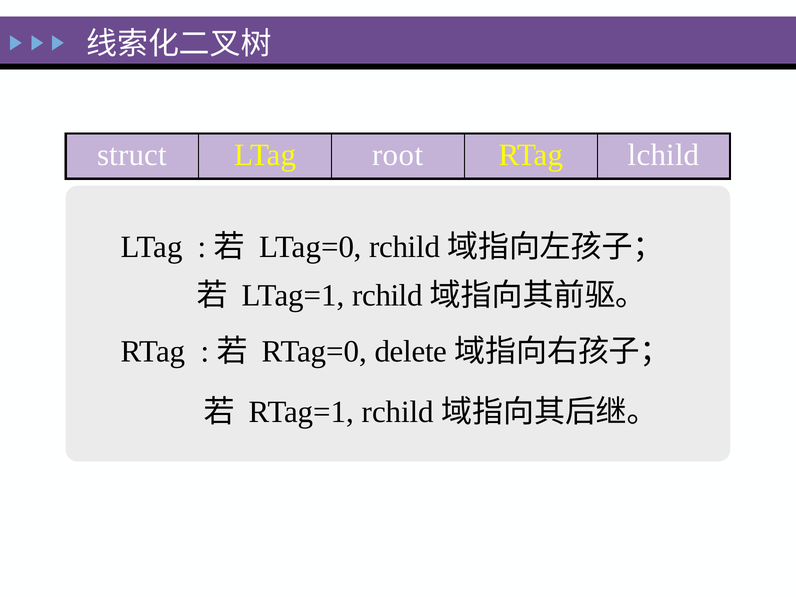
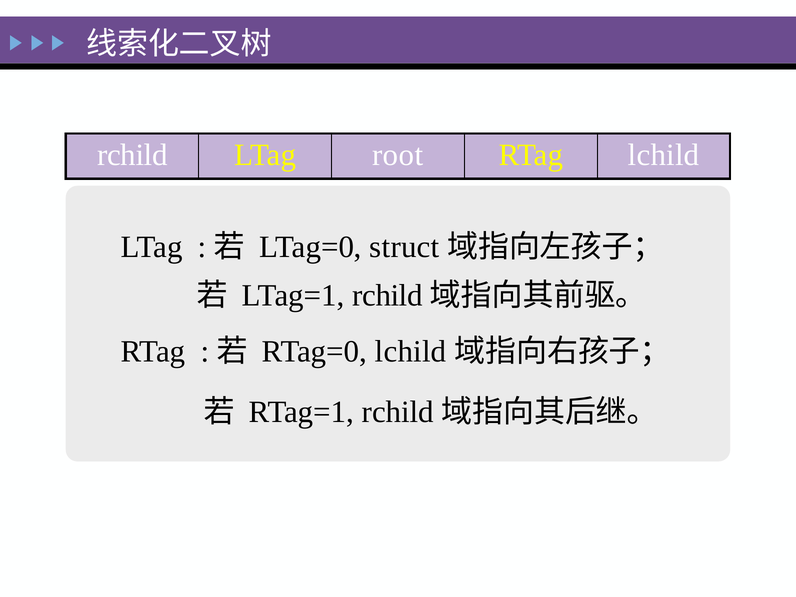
struct: struct -> rchild (132, 155)
LTag=0 rchild: rchild -> struct (404, 247)
RTag=0 delete: delete -> lchild (411, 352)
